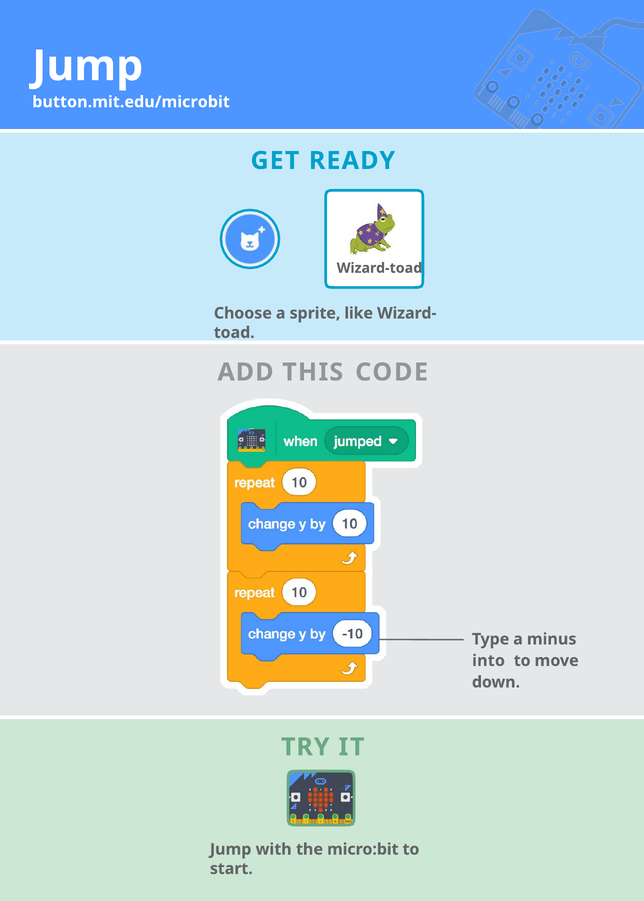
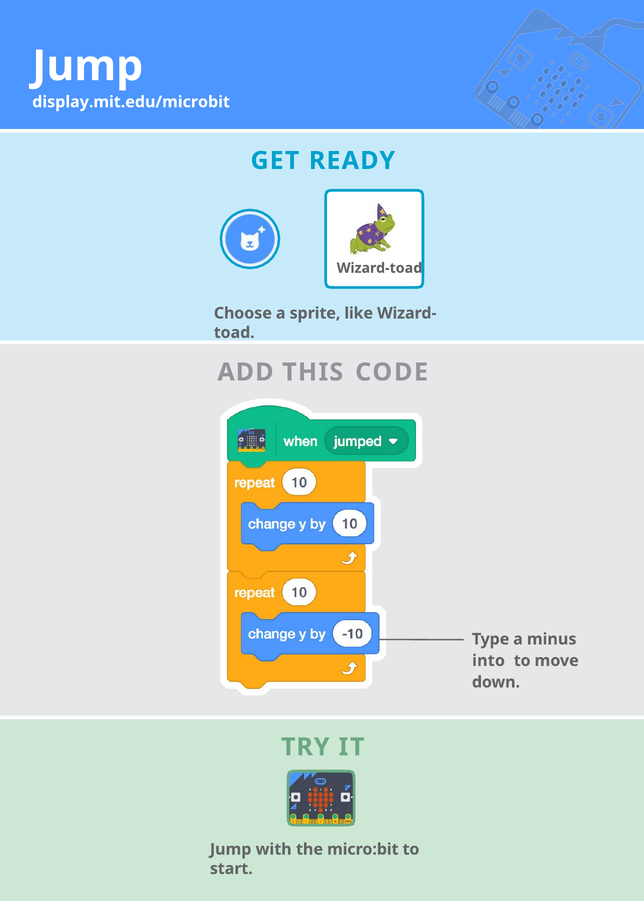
button.mit.edu/microbit: button.mit.edu/microbit -> display.mit.edu/microbit (131, 102)
